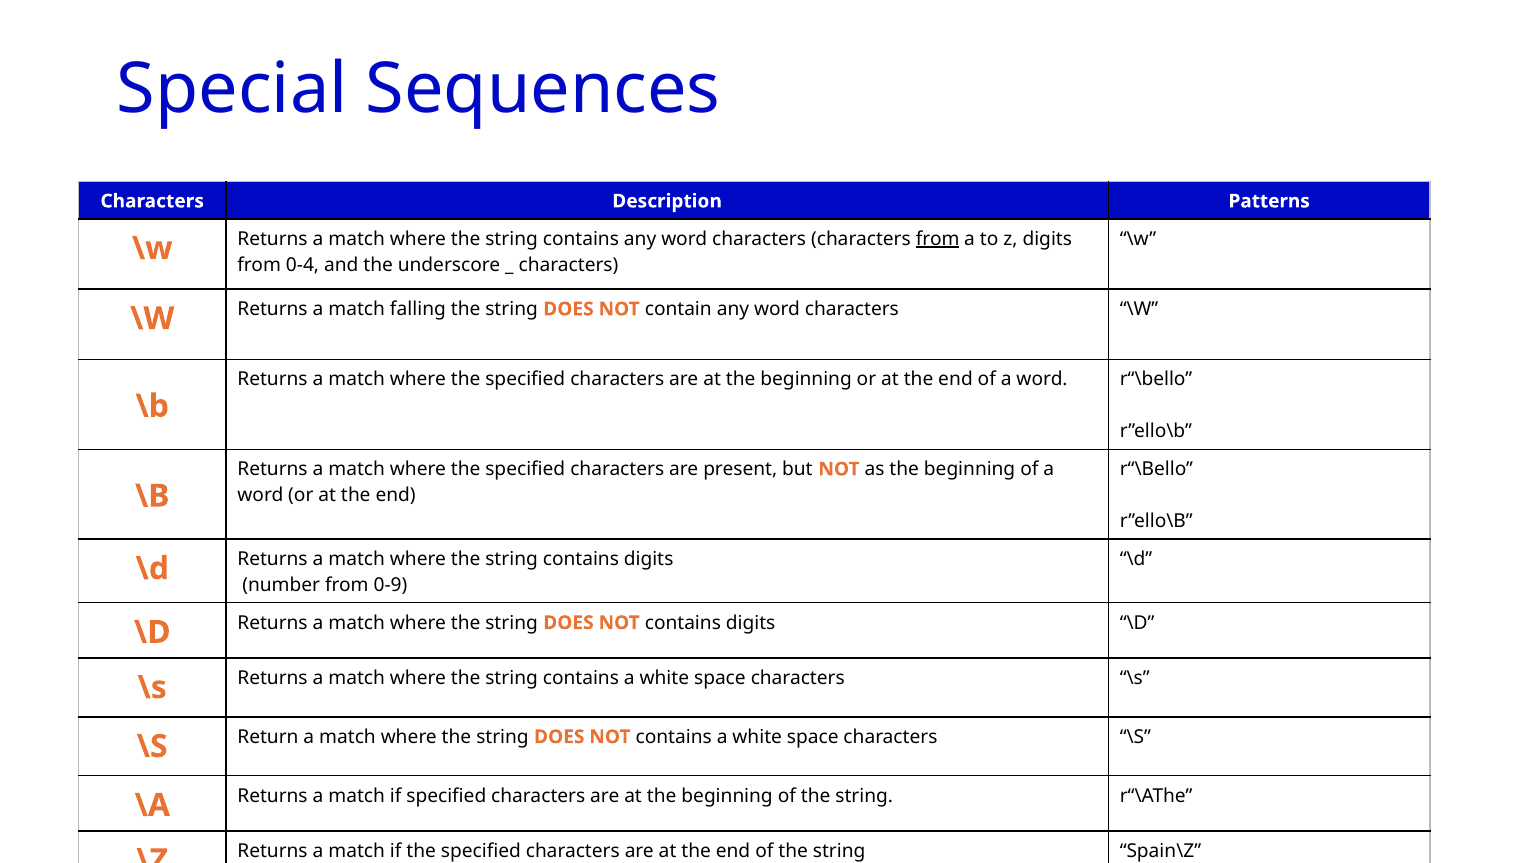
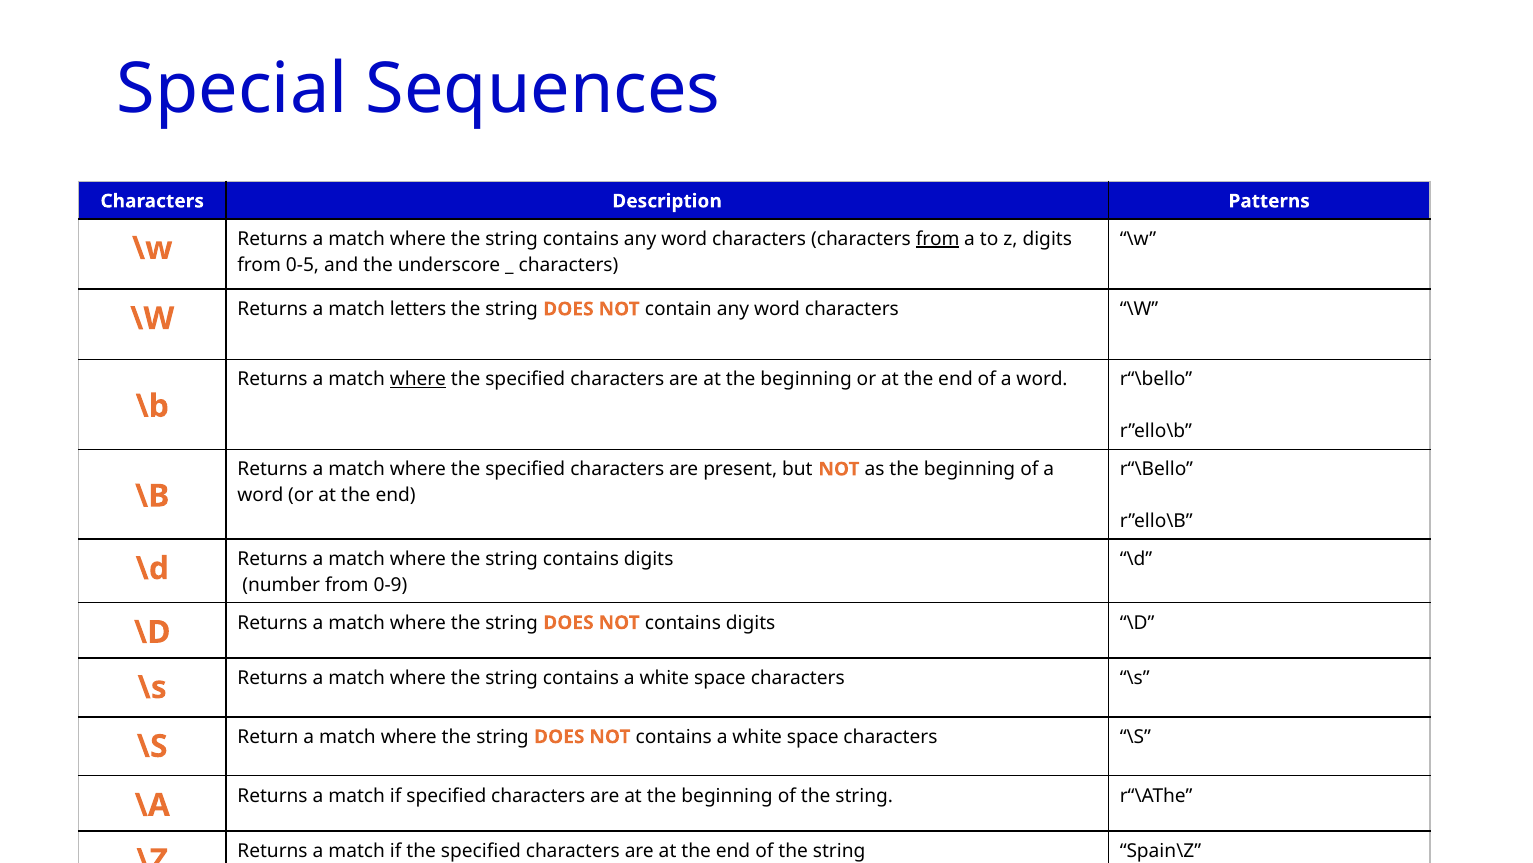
0-4: 0-4 -> 0-5 (303, 265)
falling: falling -> letters (418, 309)
where underline: none -> present (418, 379)
